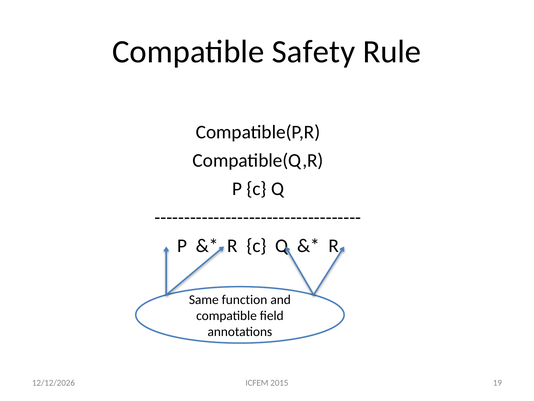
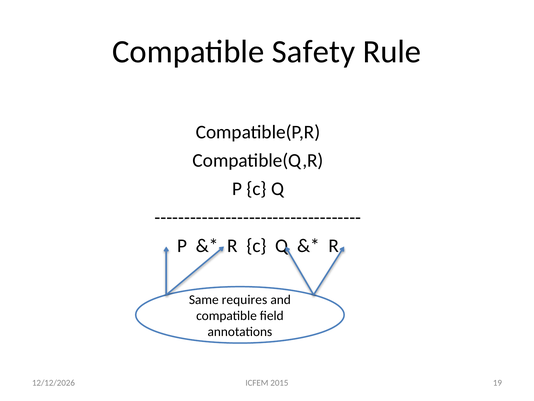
function: function -> requires (244, 299)
